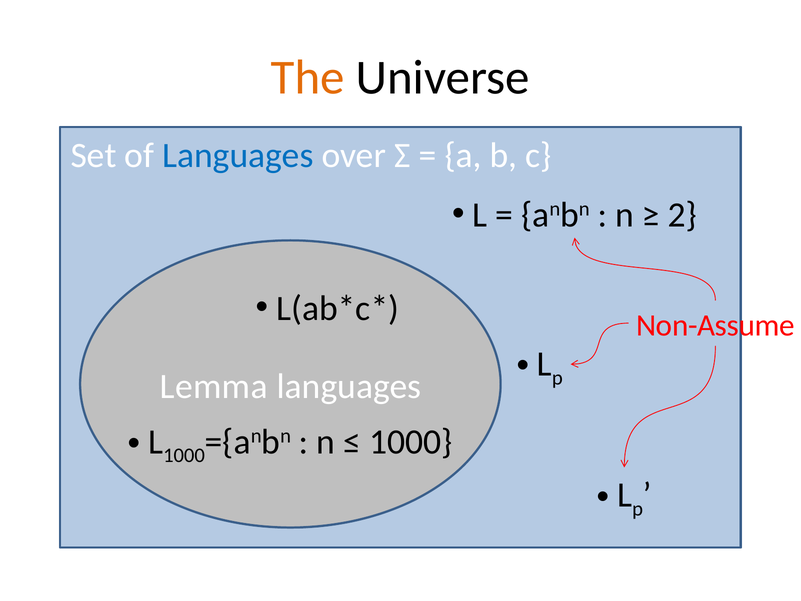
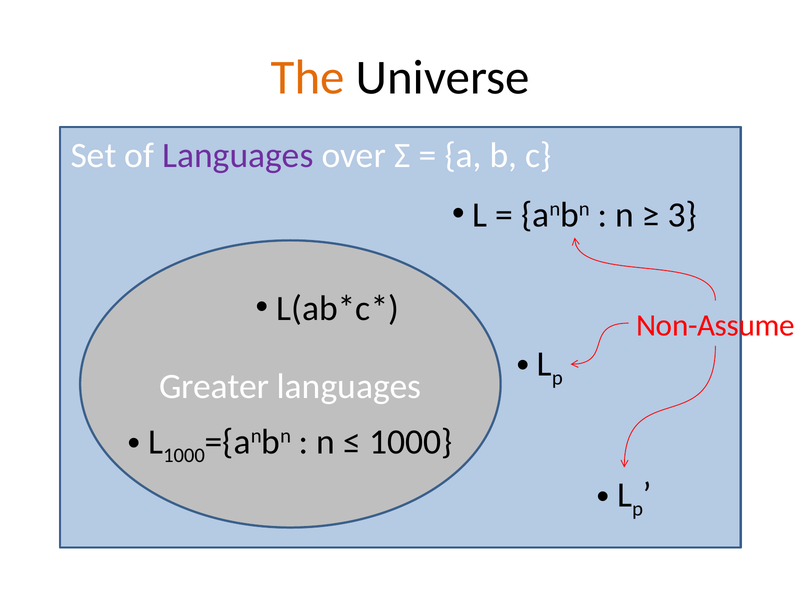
Languages colour: blue -> purple (238, 156)
2: 2 -> 3 (682, 215)
Lemma: Lemma -> Greater (214, 386)
